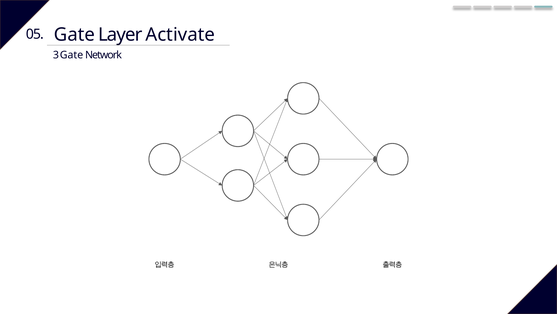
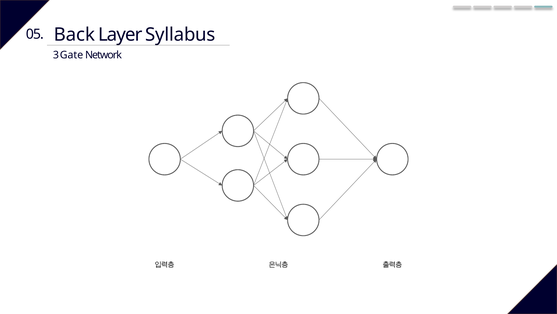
Gate: Gate -> Back (74, 34)
Activate: Activate -> Syllabus (180, 34)
